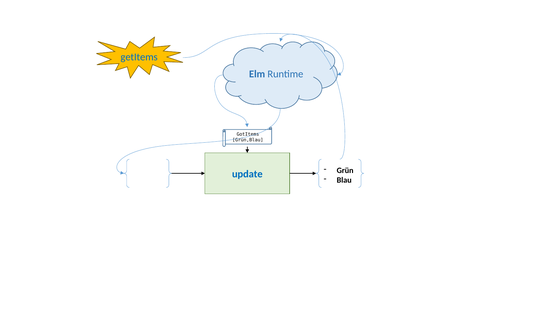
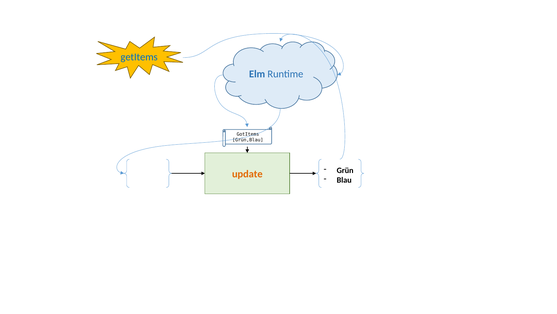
update colour: blue -> orange (247, 174)
